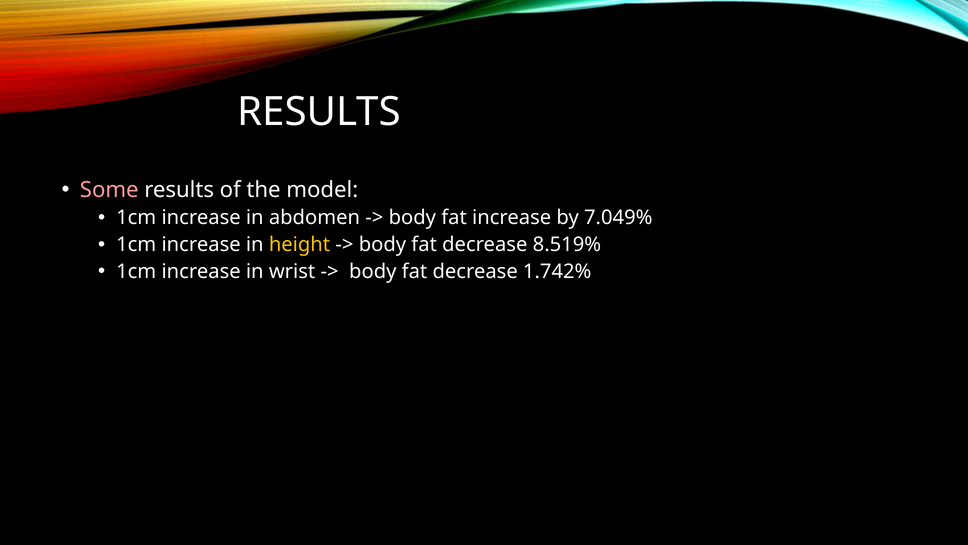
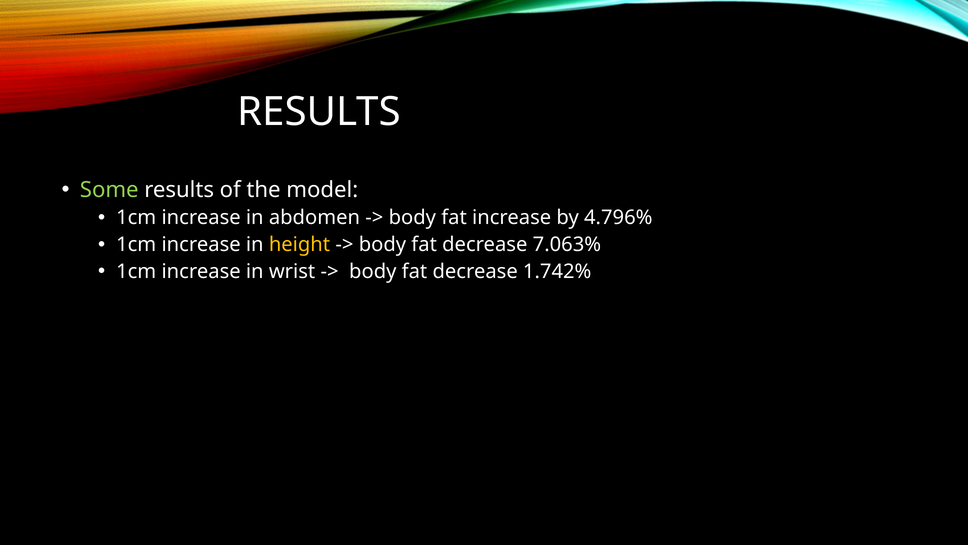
Some colour: pink -> light green (109, 190)
7.049%: 7.049% -> 4.796% (618, 218)
8.519%: 8.519% -> 7.063% (567, 244)
